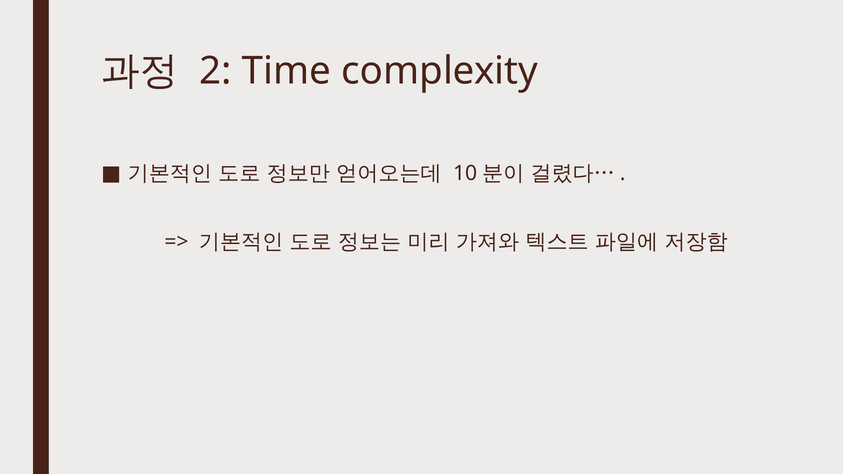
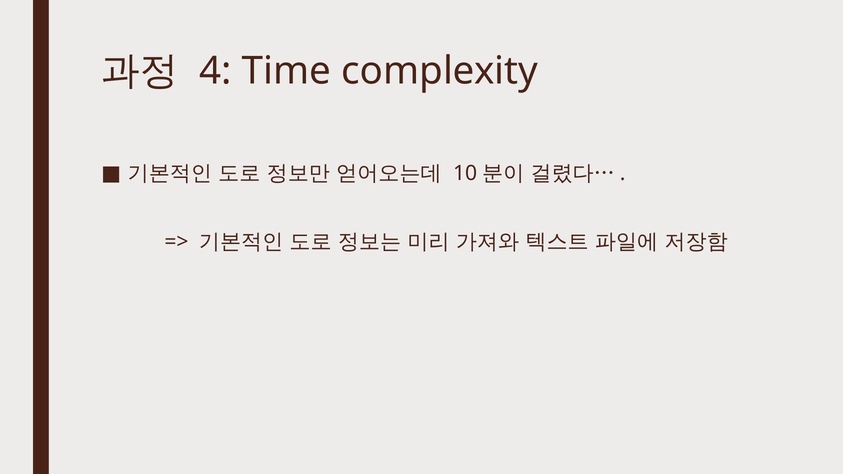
2: 2 -> 4 (216, 71)
